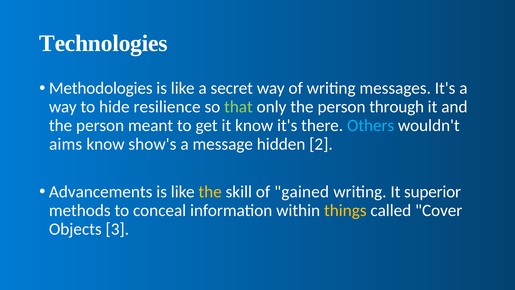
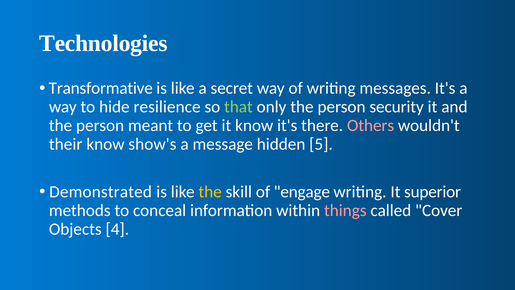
Methodologies: Methodologies -> Transformative (101, 88)
through: through -> security (397, 107)
Others colour: light blue -> pink (371, 125)
aims: aims -> their (66, 144)
2: 2 -> 5 (321, 144)
Advancements: Advancements -> Demonstrated (101, 192)
gained: gained -> engage (302, 192)
things colour: yellow -> pink (345, 210)
3: 3 -> 4 (117, 229)
